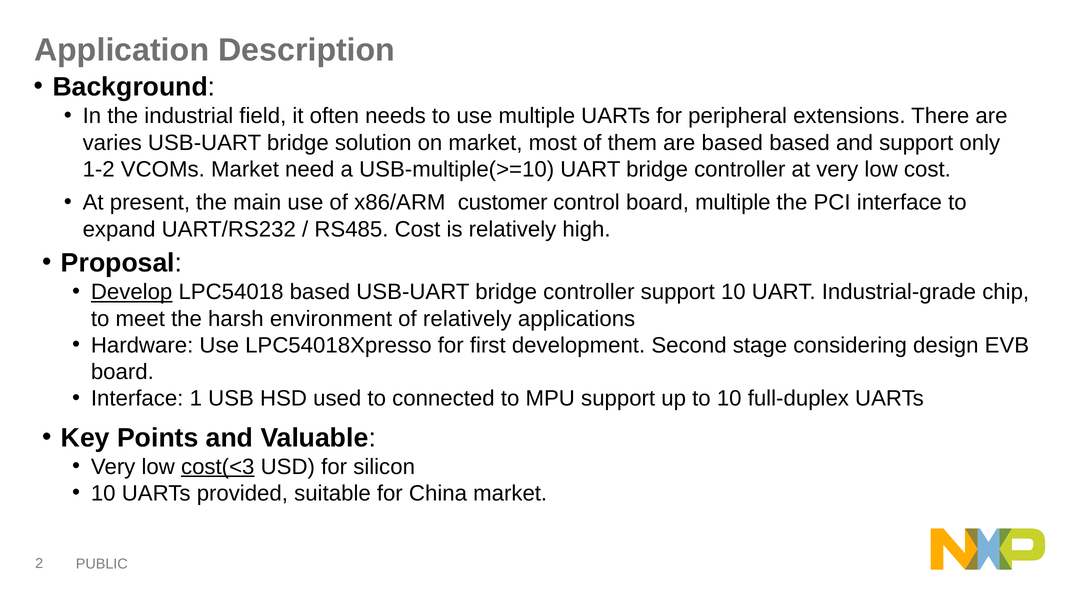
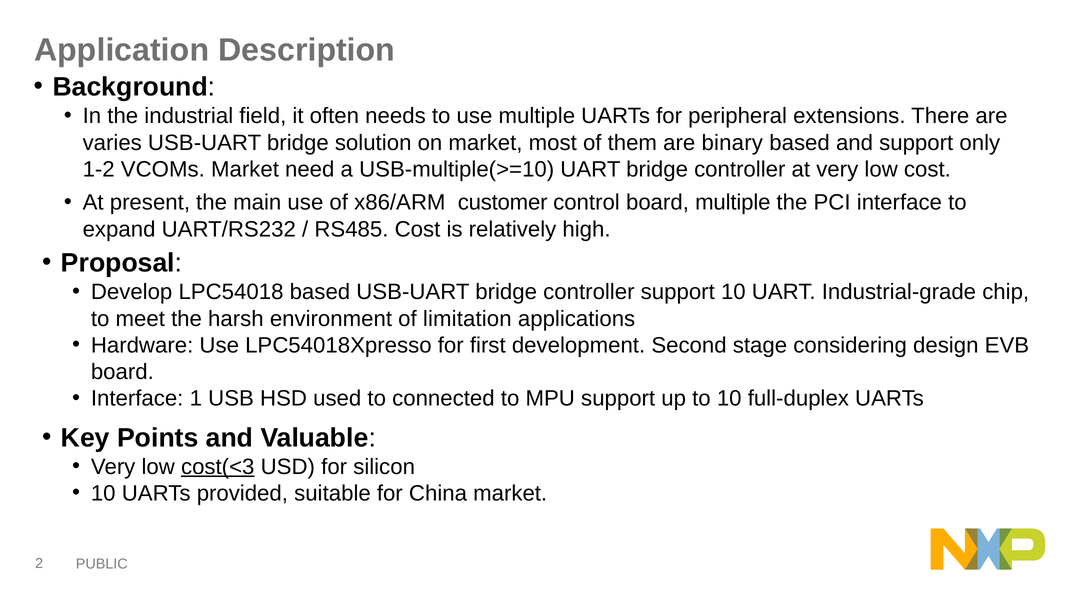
are based: based -> binary (732, 143)
Develop underline: present -> none (132, 292)
of relatively: relatively -> limitation (467, 319)
